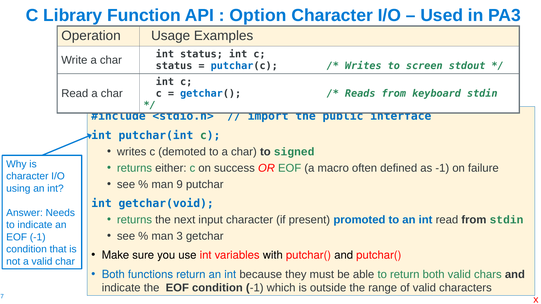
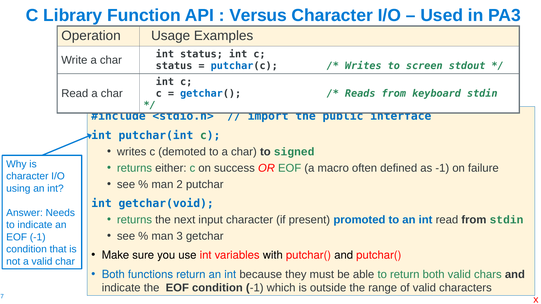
Option: Option -> Versus (258, 16)
9: 9 -> 2 (180, 184)
